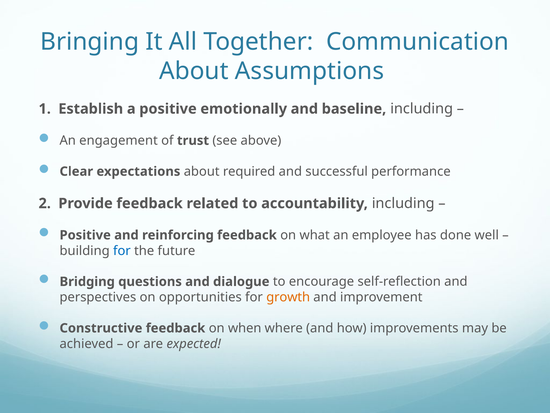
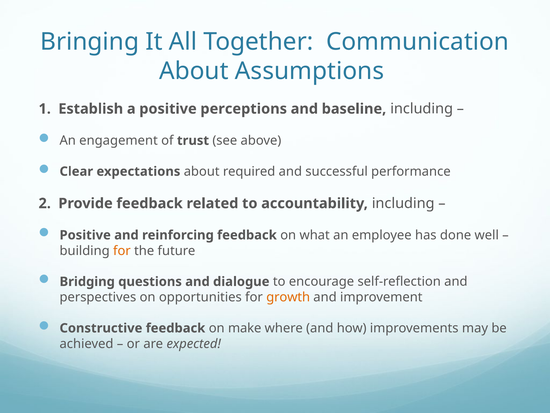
emotionally: emotionally -> perceptions (244, 109)
for colour: blue -> orange (122, 250)
when: when -> make (245, 328)
